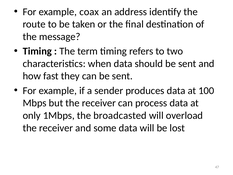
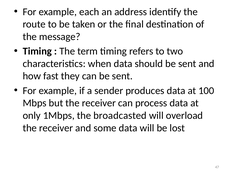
coax: coax -> each (89, 12)
